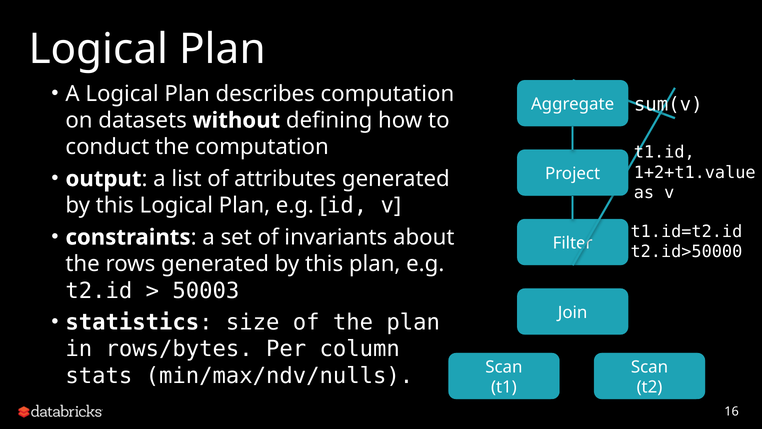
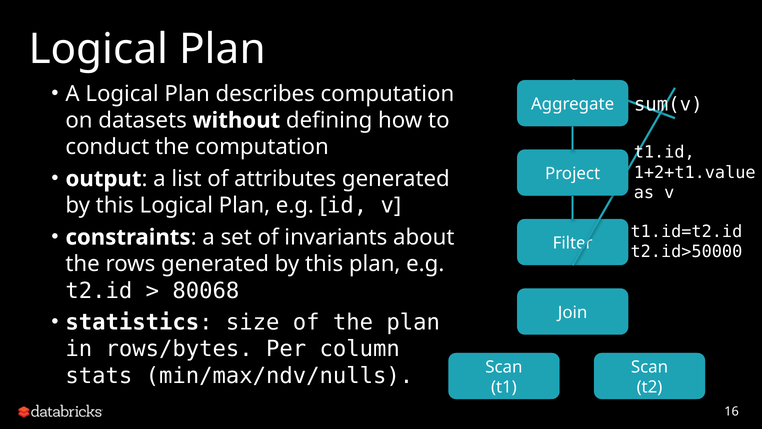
50003: 50003 -> 80068 (206, 290)
